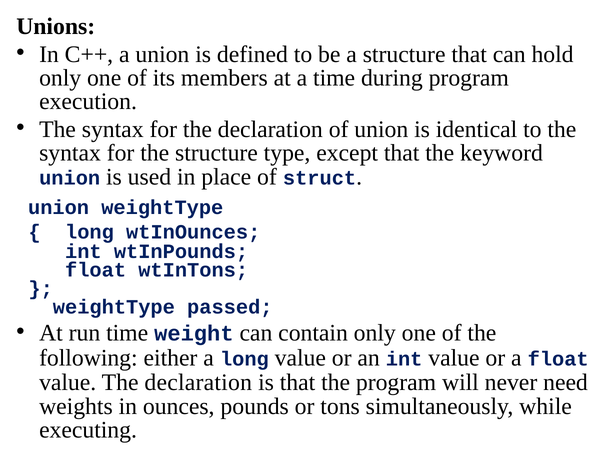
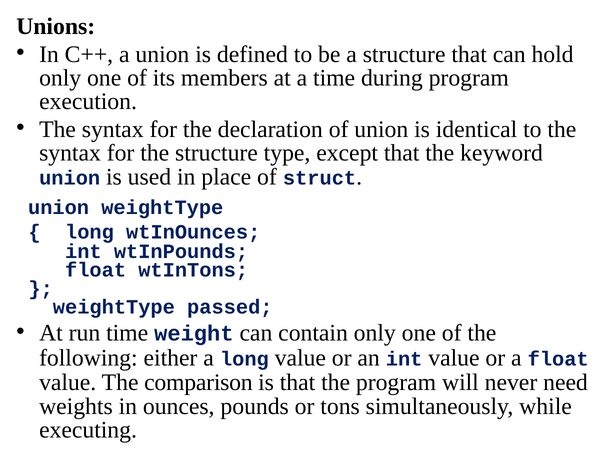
value The declaration: declaration -> comparison (198, 383)
